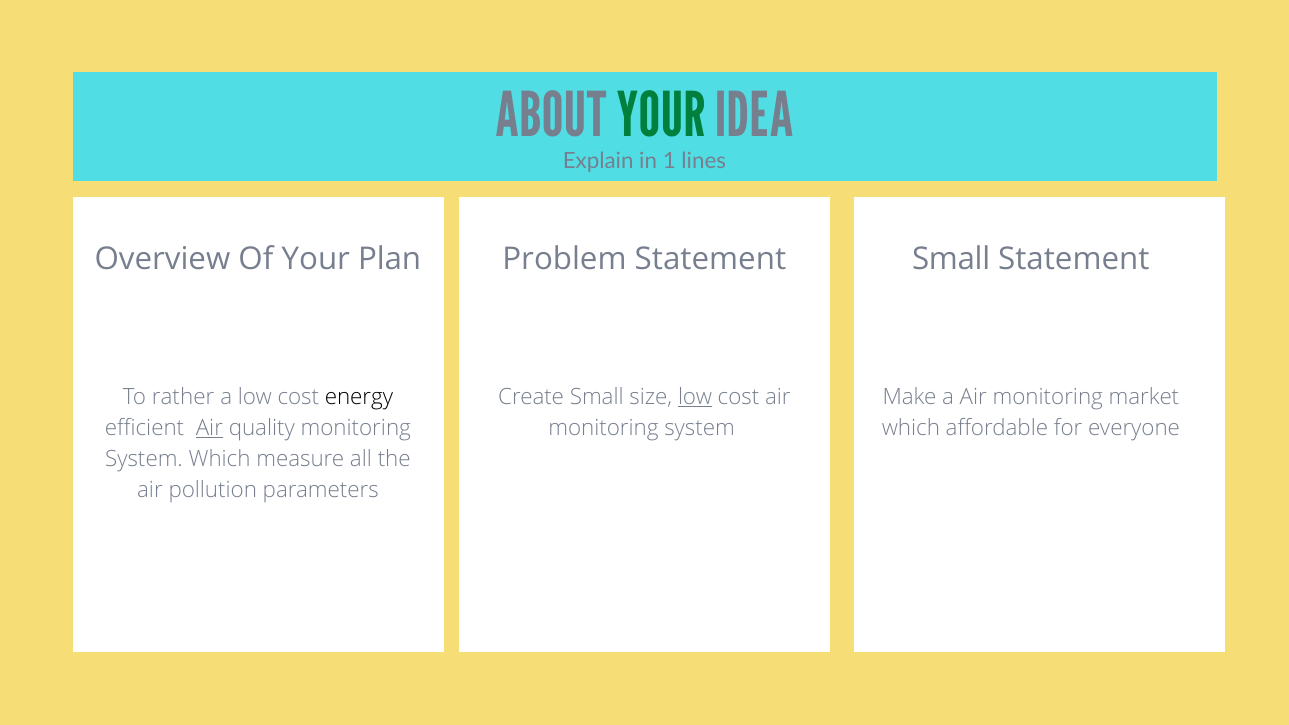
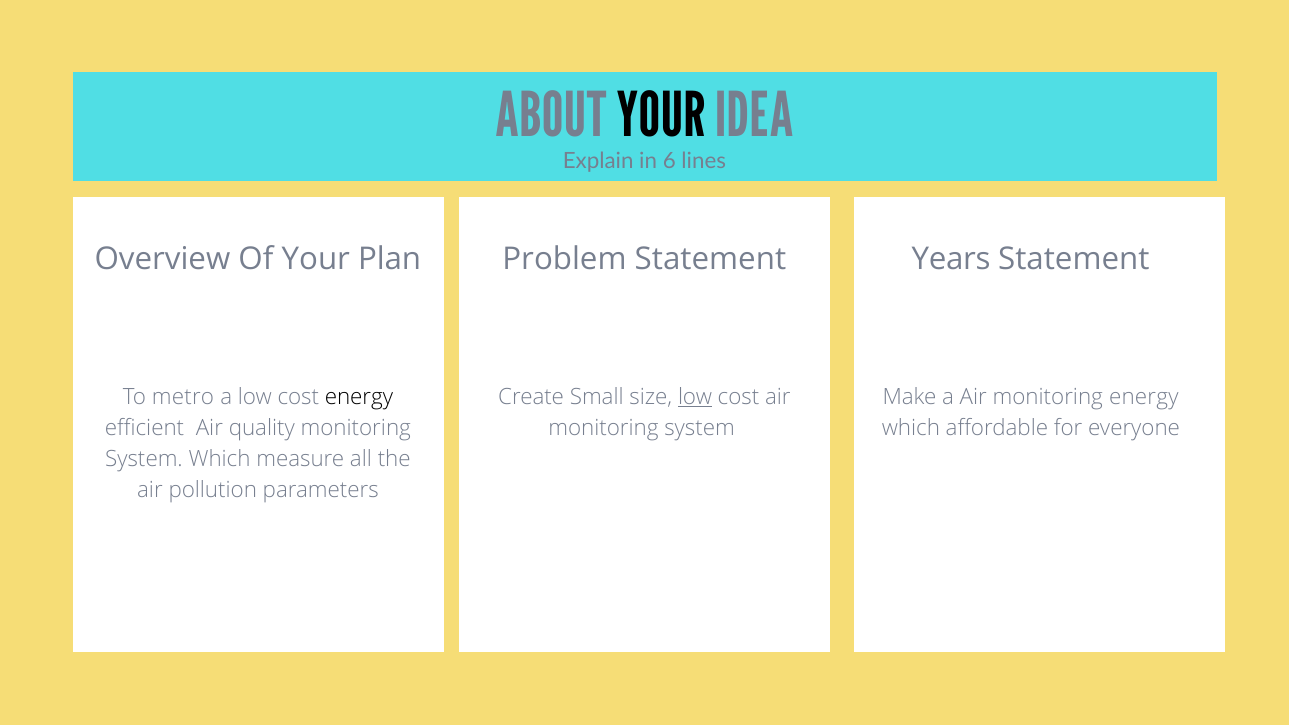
YOUR colour: green -> black (661, 116)
1: 1 -> 6 (669, 161)
Small: Small -> Years (951, 259)
rather: rather -> metro (183, 397)
monitoring market: market -> energy (1144, 397)
Air underline: present -> none (209, 428)
